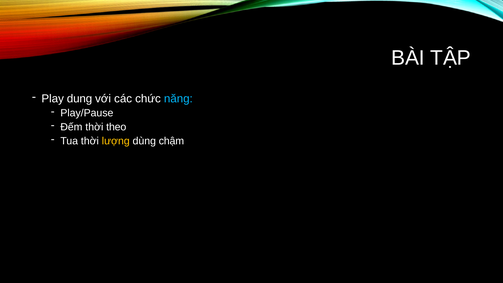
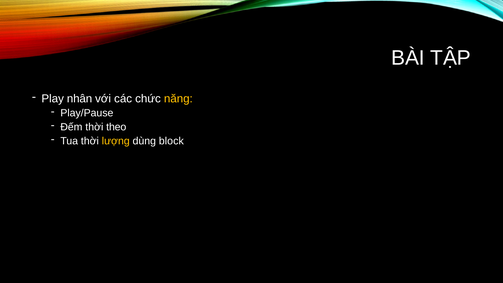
dung: dung -> nhân (80, 99)
năng colour: light blue -> yellow (178, 99)
chậm: chậm -> block (171, 141)
